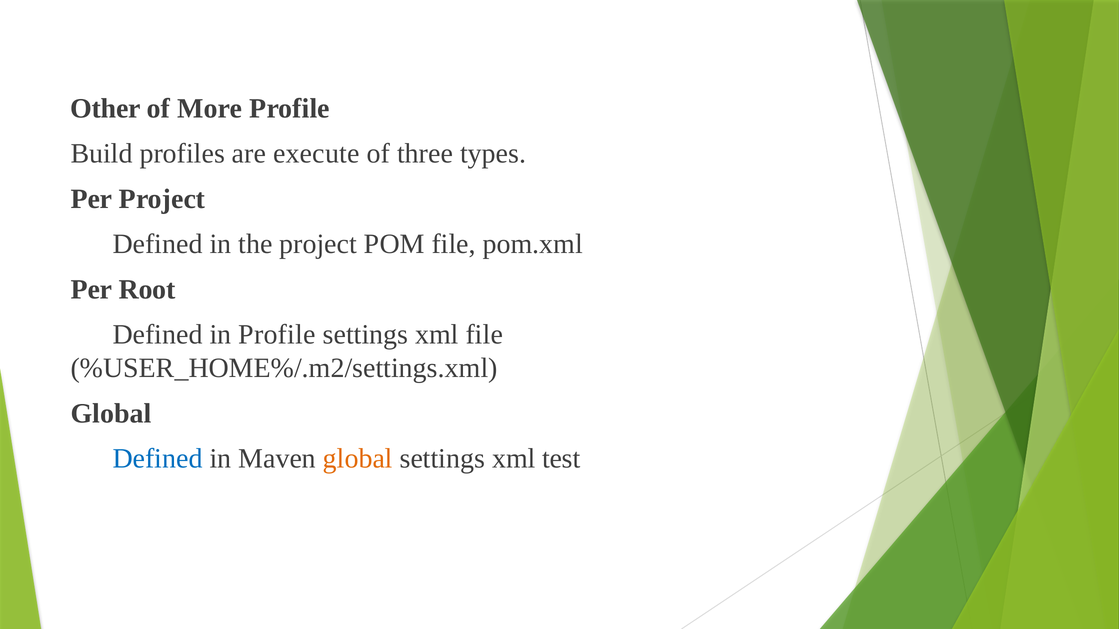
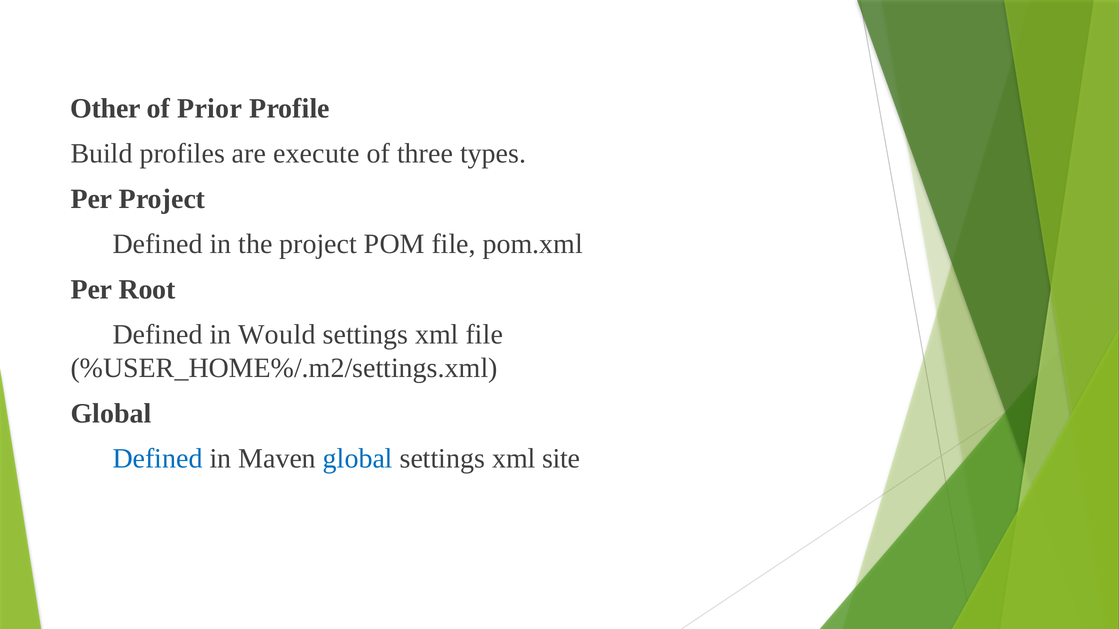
More: More -> Prior (210, 109)
in Profile: Profile -> Would (277, 335)
global colour: orange -> blue (358, 459)
test: test -> site (561, 459)
